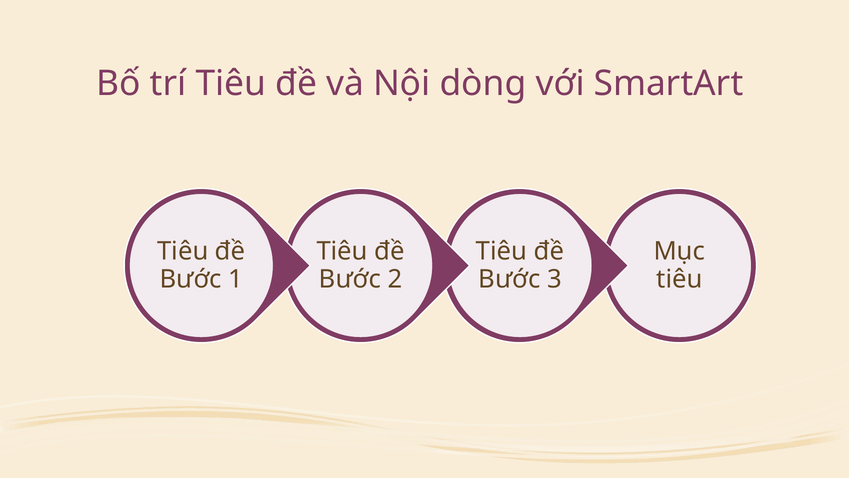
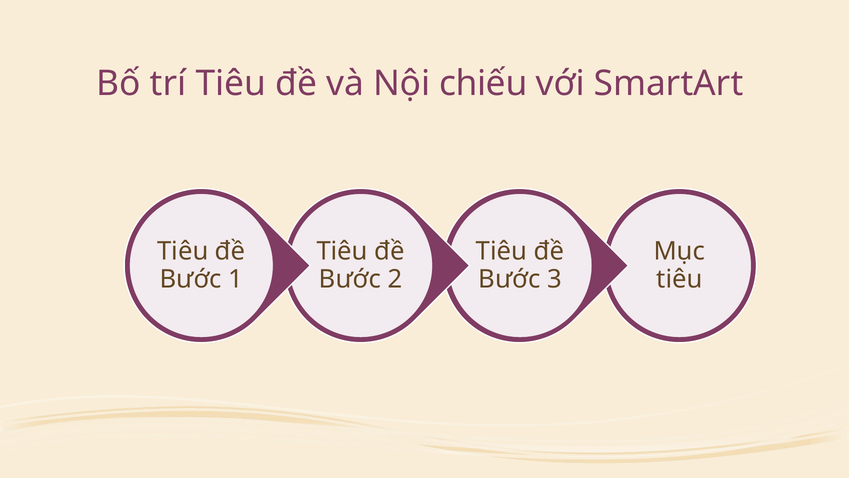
dòng: dòng -> chiếu (483, 84)
